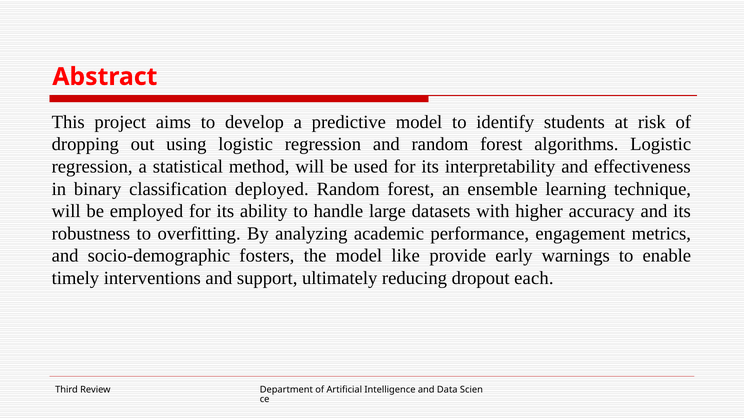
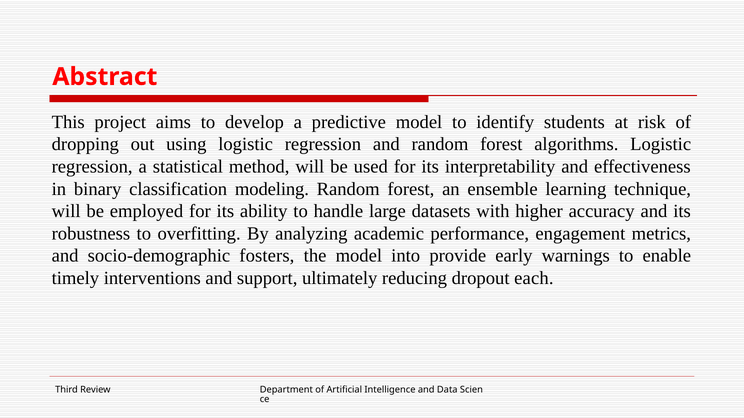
deployed: deployed -> modeling (272, 189)
like: like -> into (406, 256)
